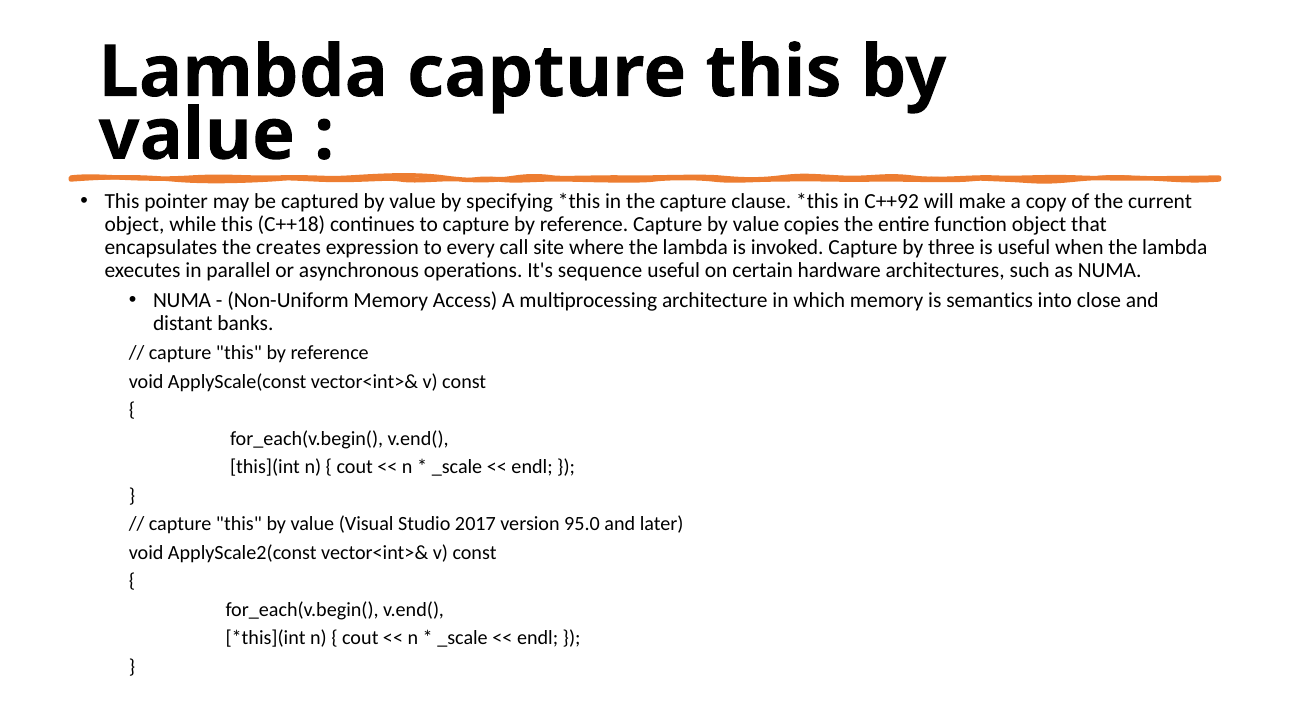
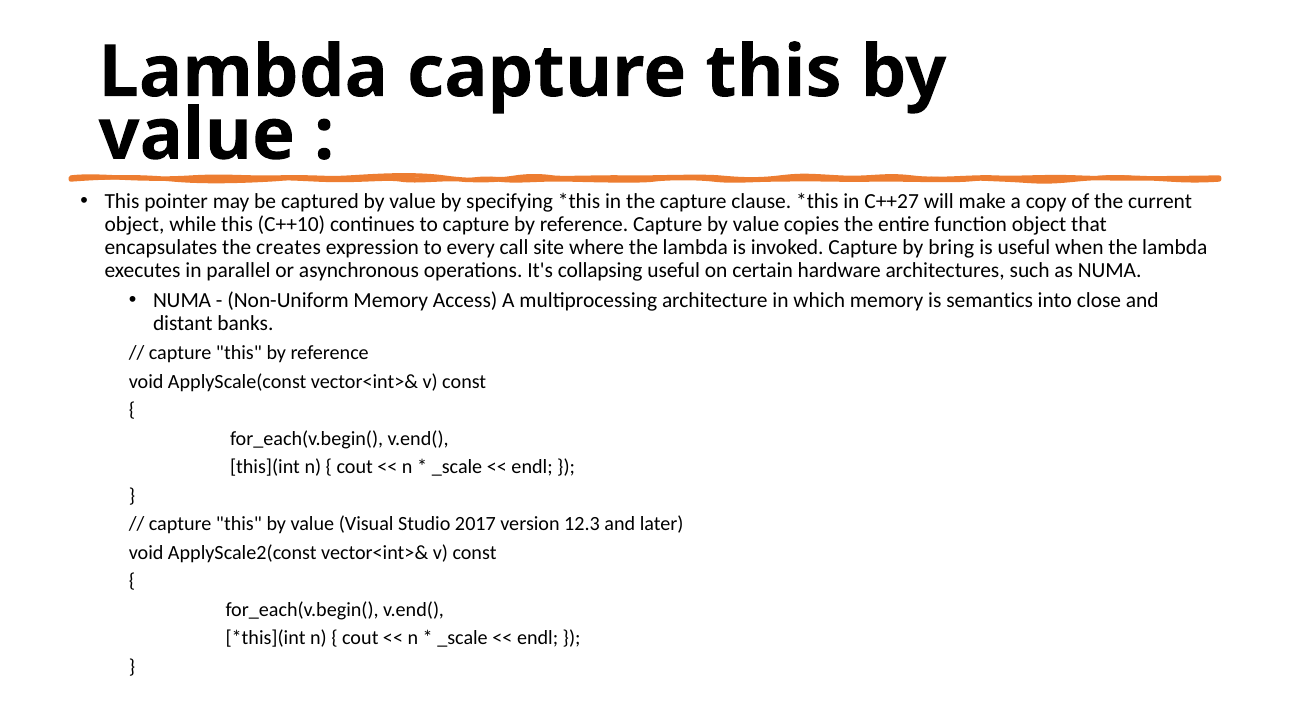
C++92: C++92 -> C++27 (892, 201)
C++18: C++18 -> C++10 (291, 224)
three: three -> bring (951, 247)
sequence: sequence -> collapsing (600, 271)
95.0: 95.0 -> 12.3 (582, 524)
